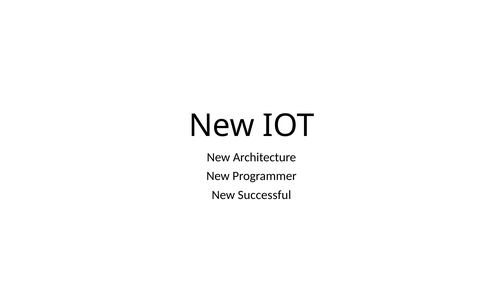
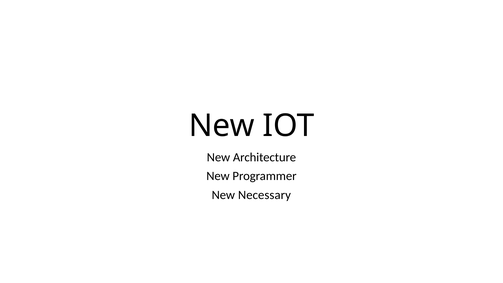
Successful: Successful -> Necessary (264, 195)
